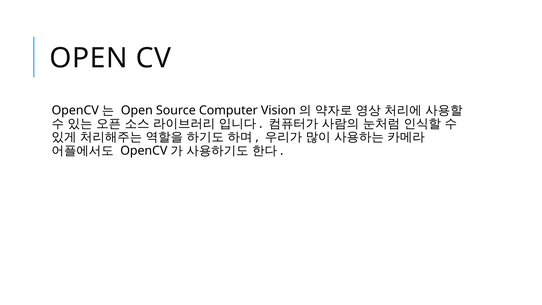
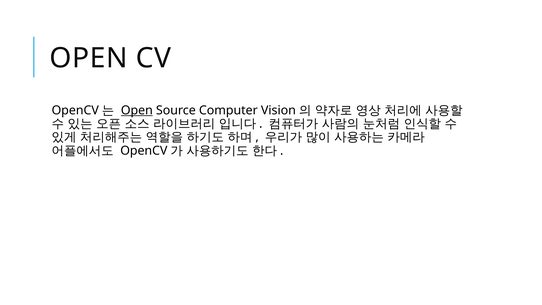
Open underline: none -> present (137, 110)
